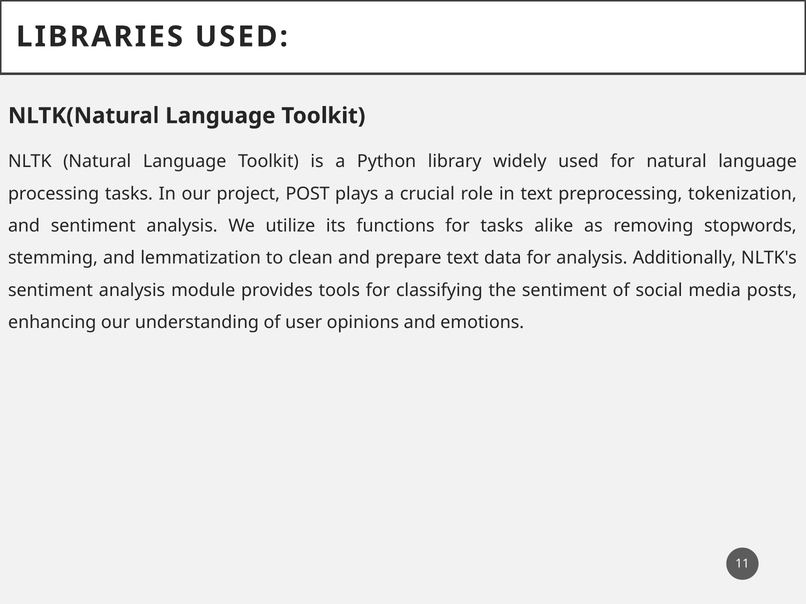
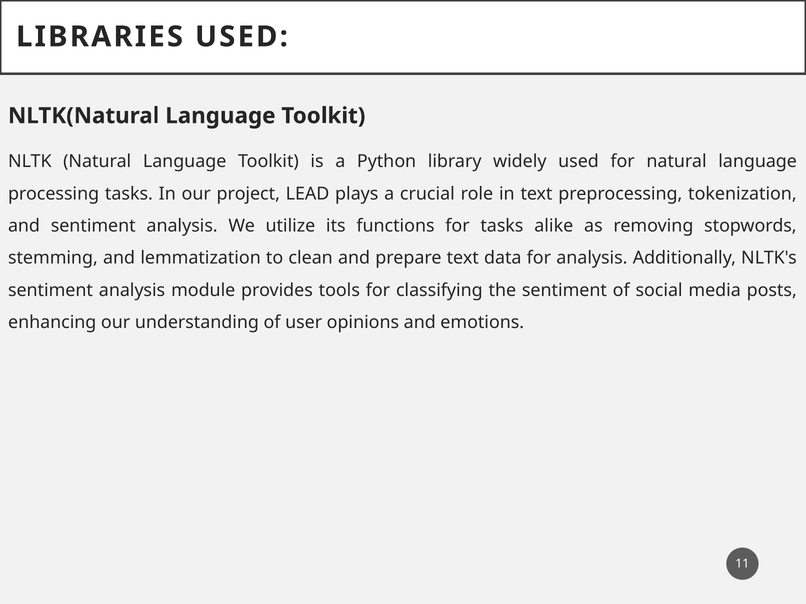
POST: POST -> LEAD (308, 194)
